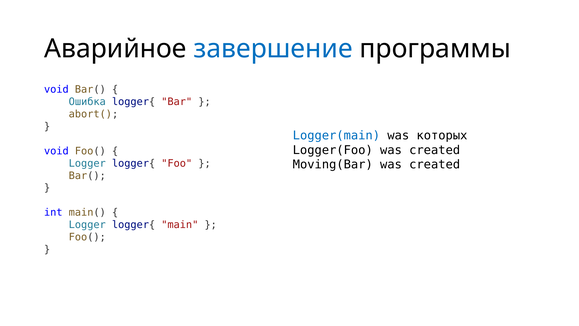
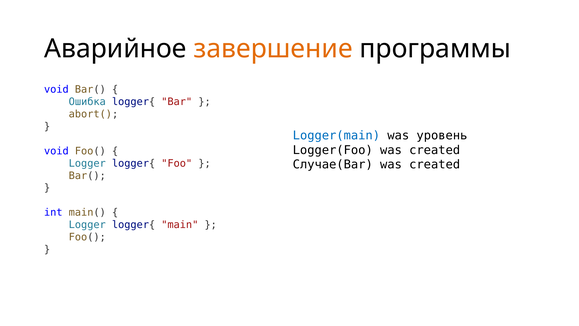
завершение colour: blue -> orange (273, 49)
которых: которых -> уровень (442, 135)
Moving(Bar: Moving(Bar -> Случае(Bar (333, 164)
